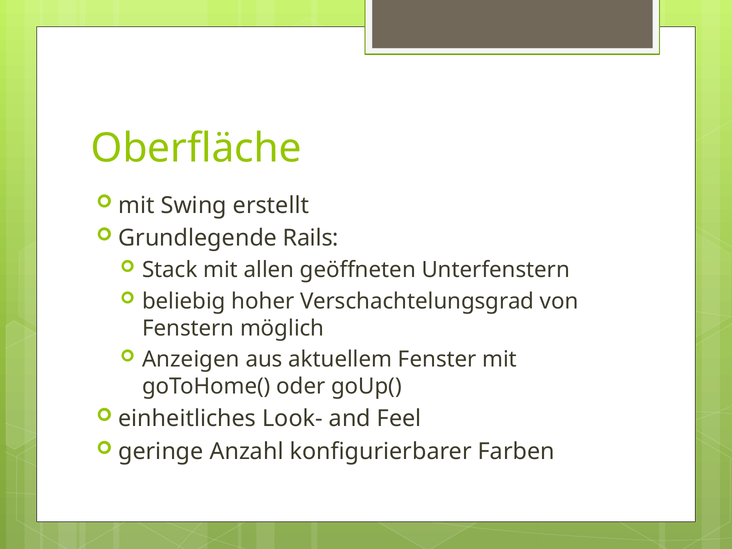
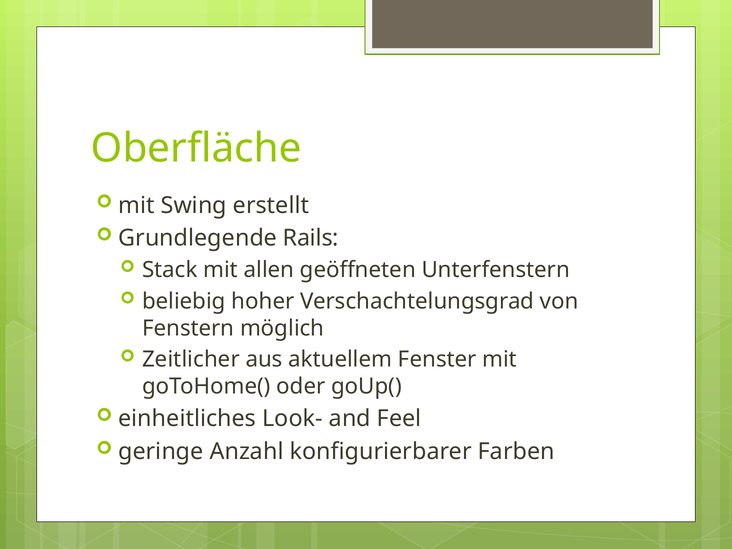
Anzeigen: Anzeigen -> Zeitlicher (191, 360)
